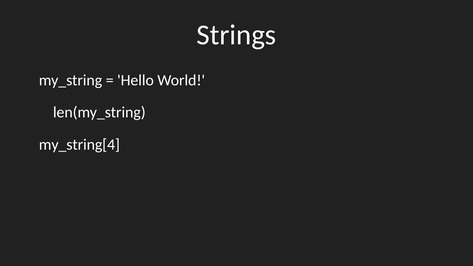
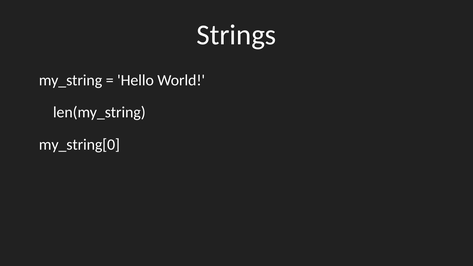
my_string[4: my_string[4 -> my_string[0 (79, 145)
